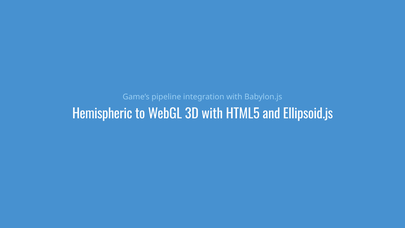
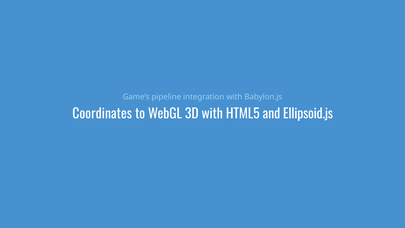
Hemispheric: Hemispheric -> Coordinates (102, 114)
